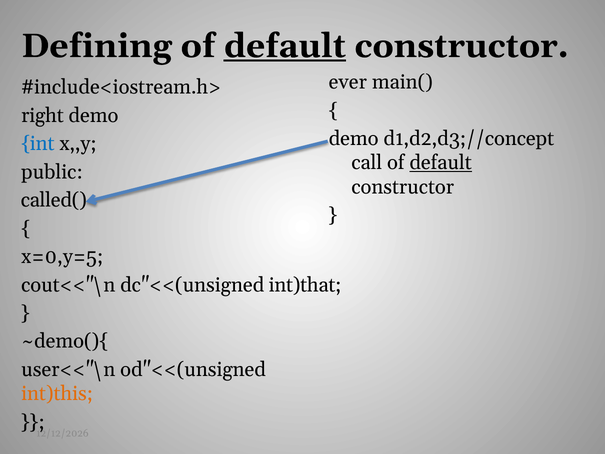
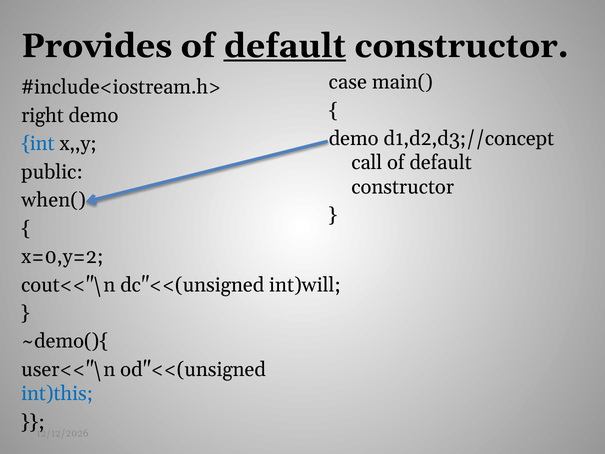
Defining: Defining -> Provides (97, 46)
ever: ever -> case (348, 82)
default underline: present -> none (441, 163)
called(: called( -> when( (54, 200)
x=0,y=5: x=0,y=5 -> x=0,y=2 (62, 256)
int)that: int)that -> int)will (305, 285)
int)this colour: orange -> blue (57, 394)
